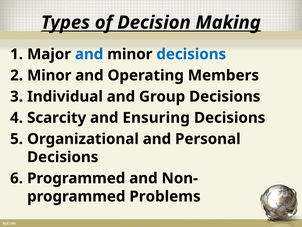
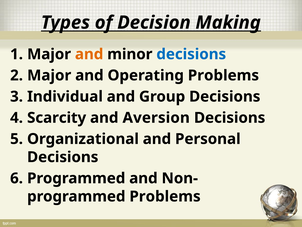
and colour: blue -> orange (89, 54)
Minor: Minor -> Major (49, 75)
Operating Members: Members -> Problems (223, 75)
Ensuring: Ensuring -> Aversion (156, 118)
